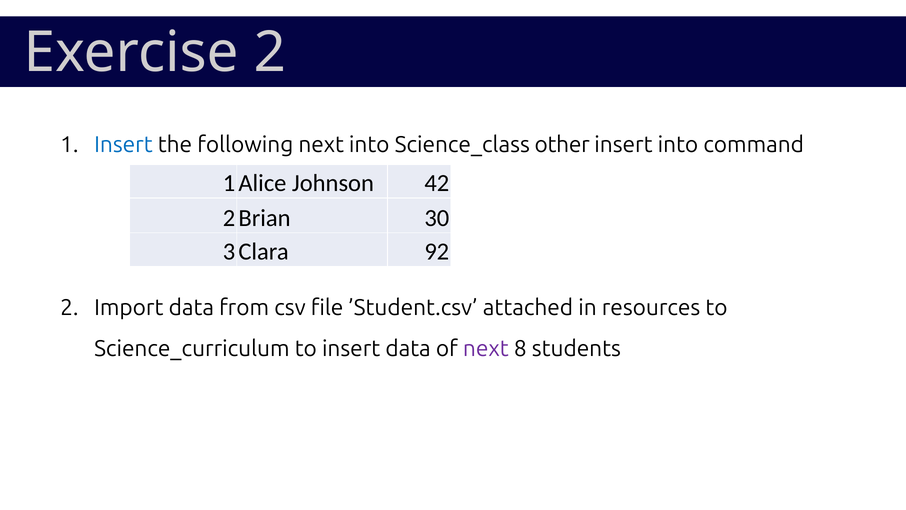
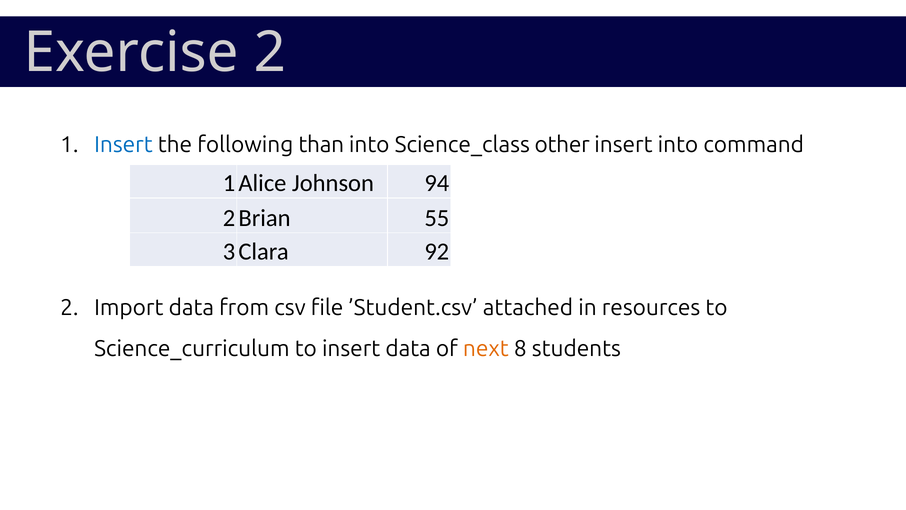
following next: next -> than (321, 145)
42: 42 -> 94 (437, 183)
30: 30 -> 55 (437, 218)
next colour: purple -> orange (486, 348)
